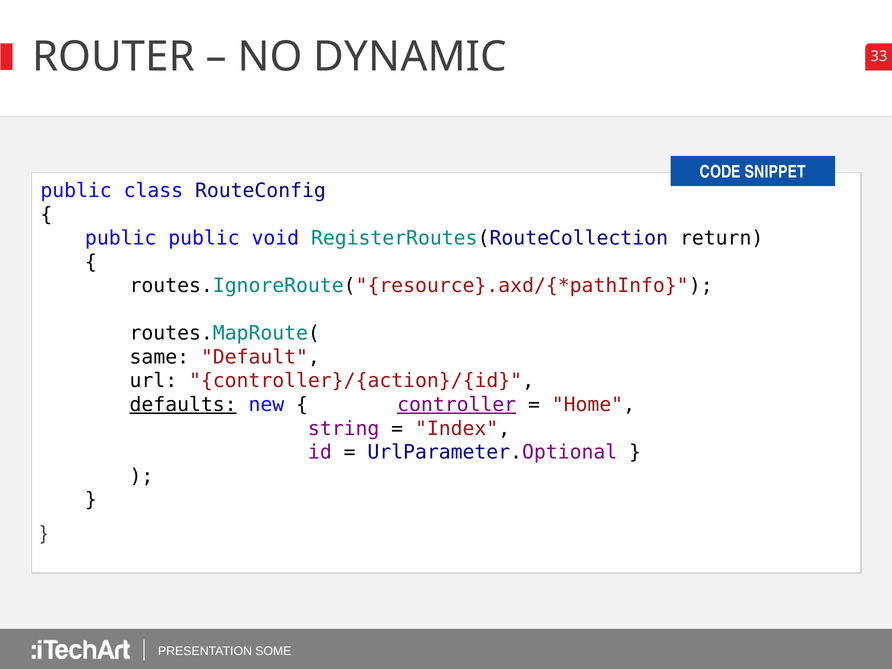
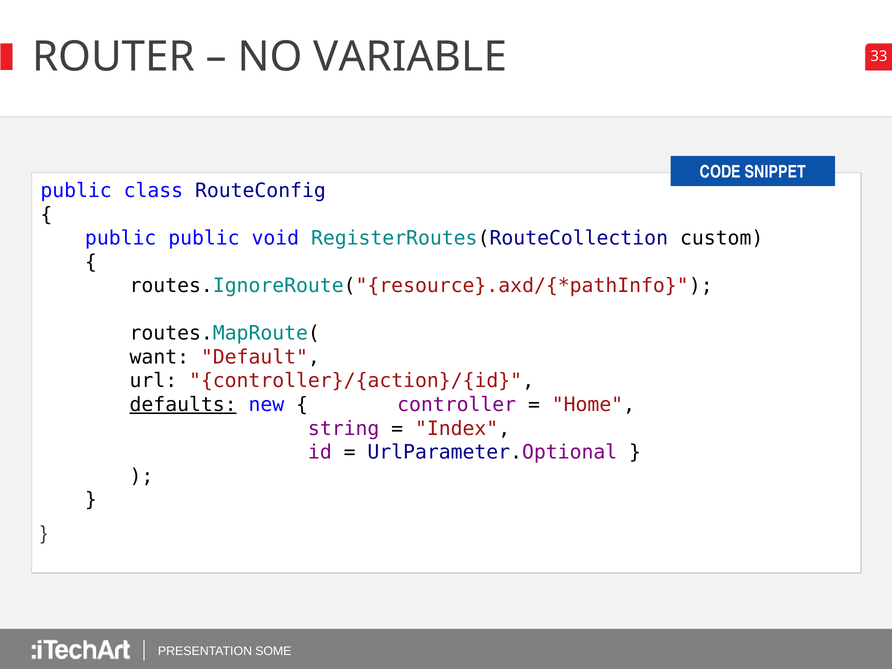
DYNAMIC: DYNAMIC -> VARIABLE (410, 57)
return: return -> custom (722, 238)
same: same -> want (159, 357)
controller underline: present -> none (457, 405)
